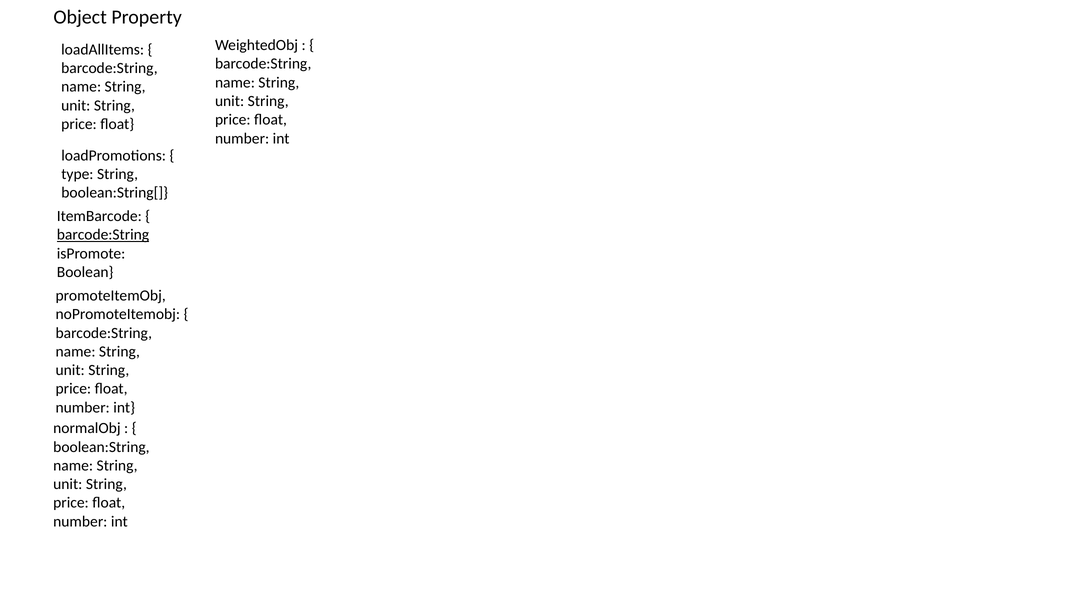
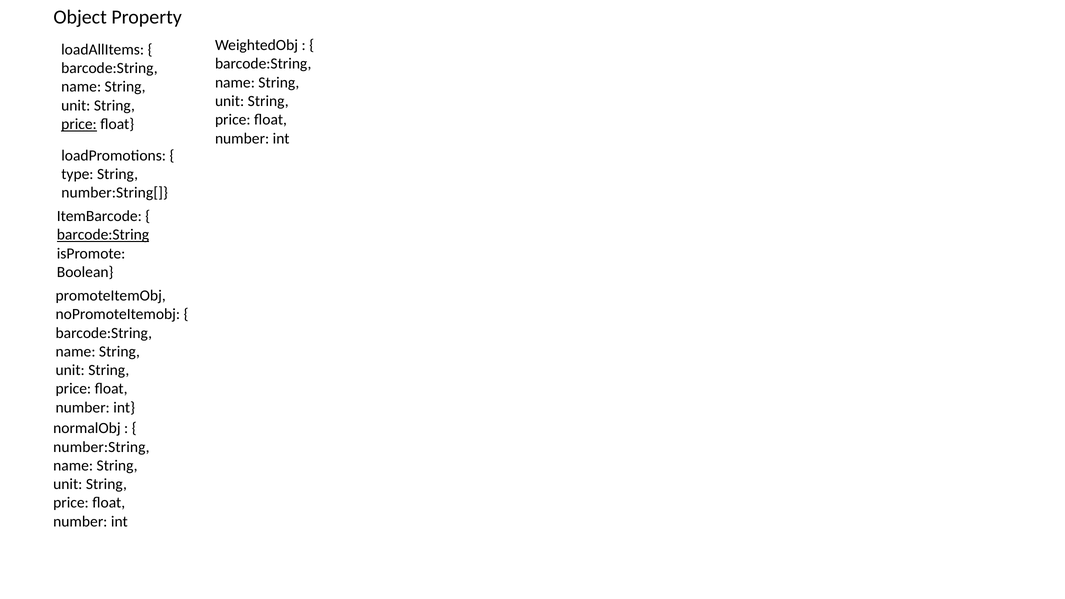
price underline: none -> present (79, 124)
boolean:String[: boolean:String[ -> number:String[ (115, 193)
boolean:String: boolean:String -> number:String (101, 447)
